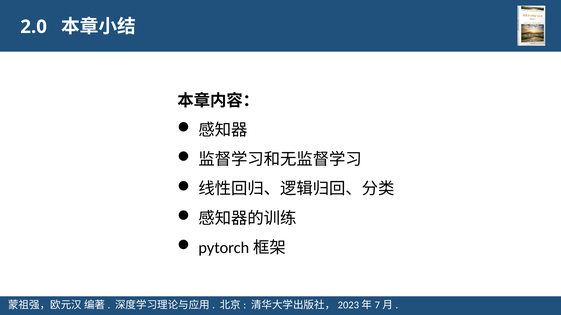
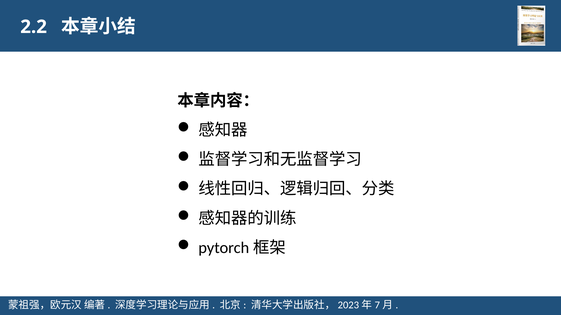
2.0: 2.0 -> 2.2 (34, 27)
